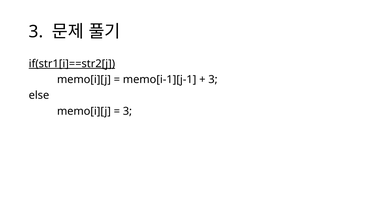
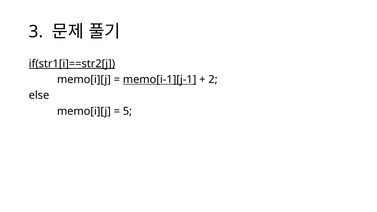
memo[i-1][j-1 underline: none -> present (160, 80)
3: 3 -> 2 (213, 80)
3: 3 -> 5 (127, 111)
